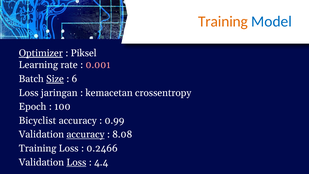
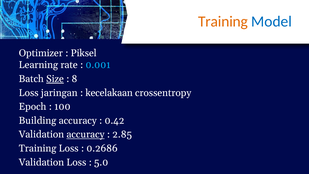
Optimizer underline: present -> none (41, 53)
0.001 colour: pink -> light blue (98, 65)
6: 6 -> 8 (74, 79)
kemacetan: kemacetan -> kecelakaan (109, 93)
Bicyclist: Bicyclist -> Building (38, 120)
0.99: 0.99 -> 0.42 (114, 120)
8.08: 8.08 -> 2.85 (122, 134)
0.2466: 0.2466 -> 0.2686 (102, 148)
Loss underline: present -> none (76, 162)
4.4: 4.4 -> 5.0 (101, 162)
